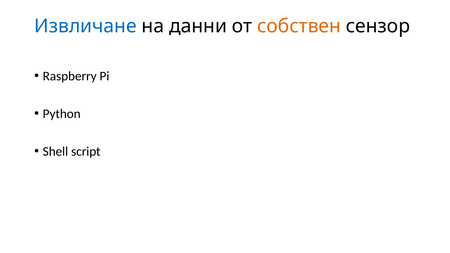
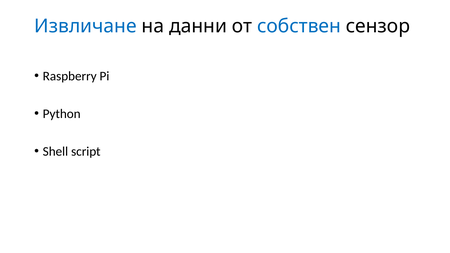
собствен colour: orange -> blue (299, 26)
